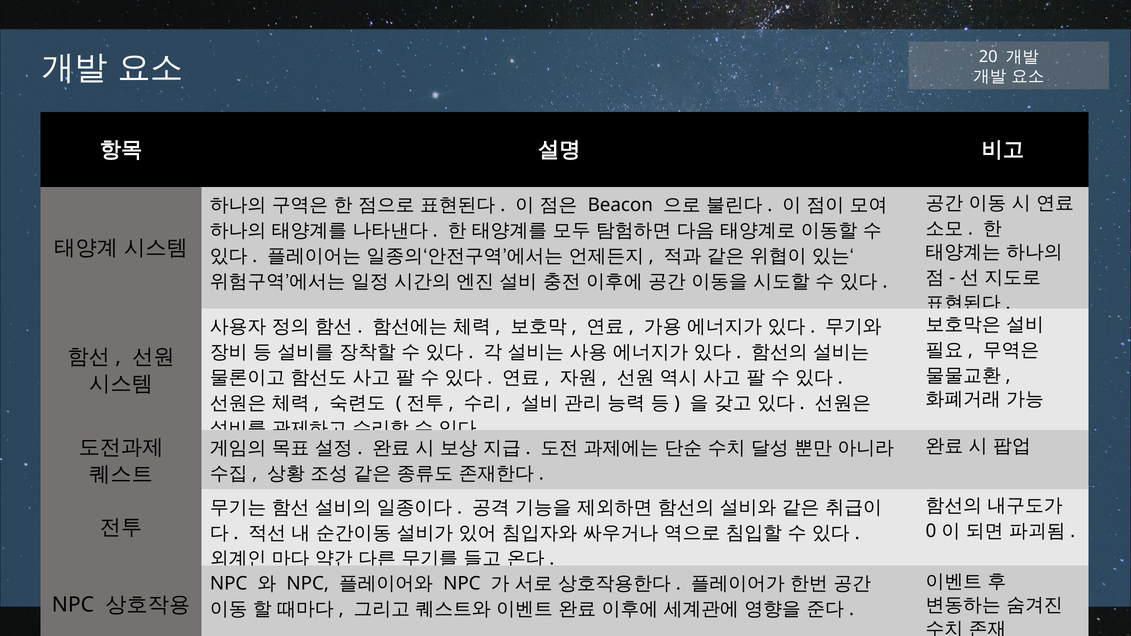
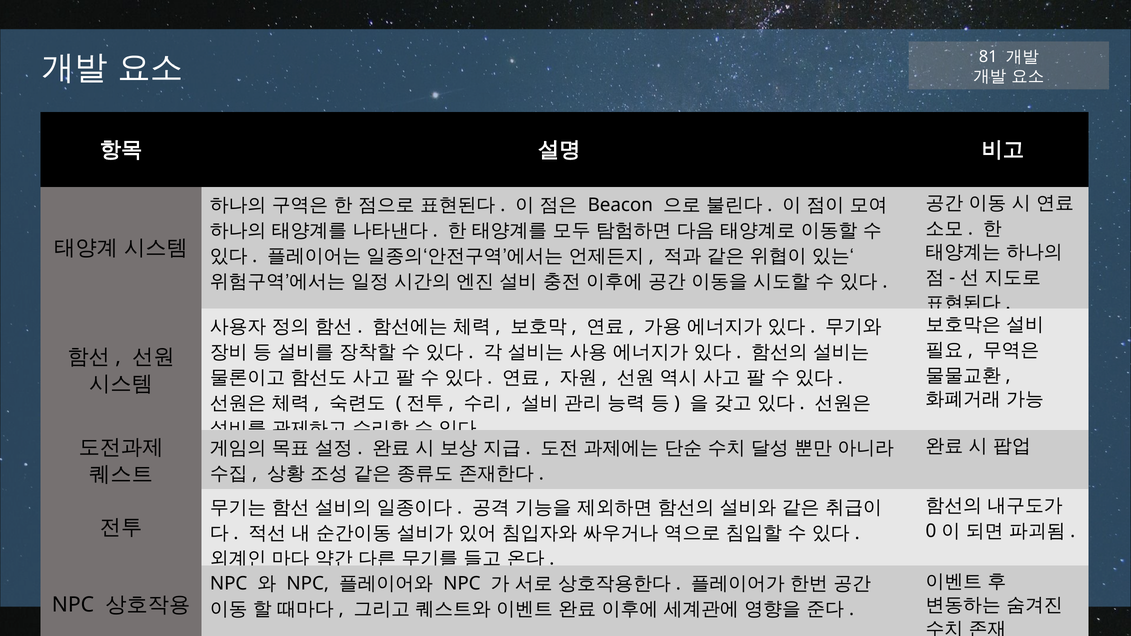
20: 20 -> 81 (988, 57)
